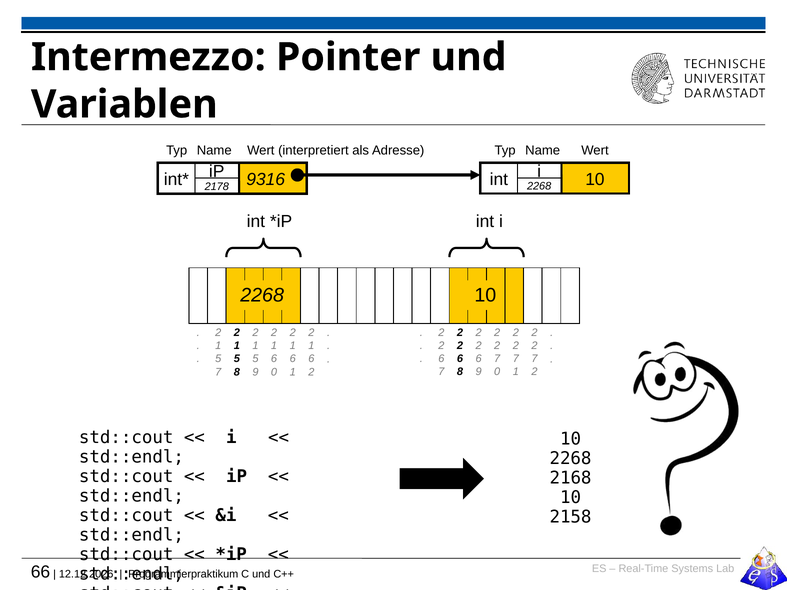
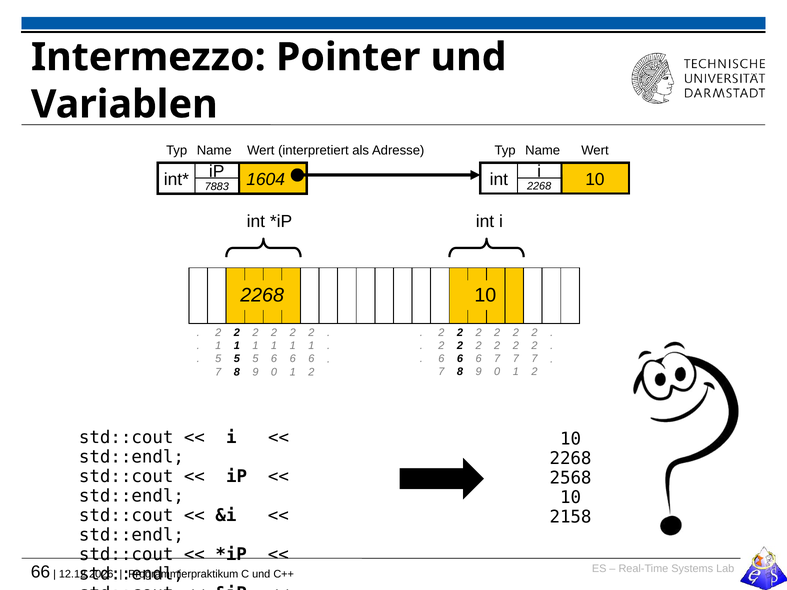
9316: 9316 -> 1604 (266, 180)
2178: 2178 -> 7883 (217, 186)
2168: 2168 -> 2568 (571, 478)
